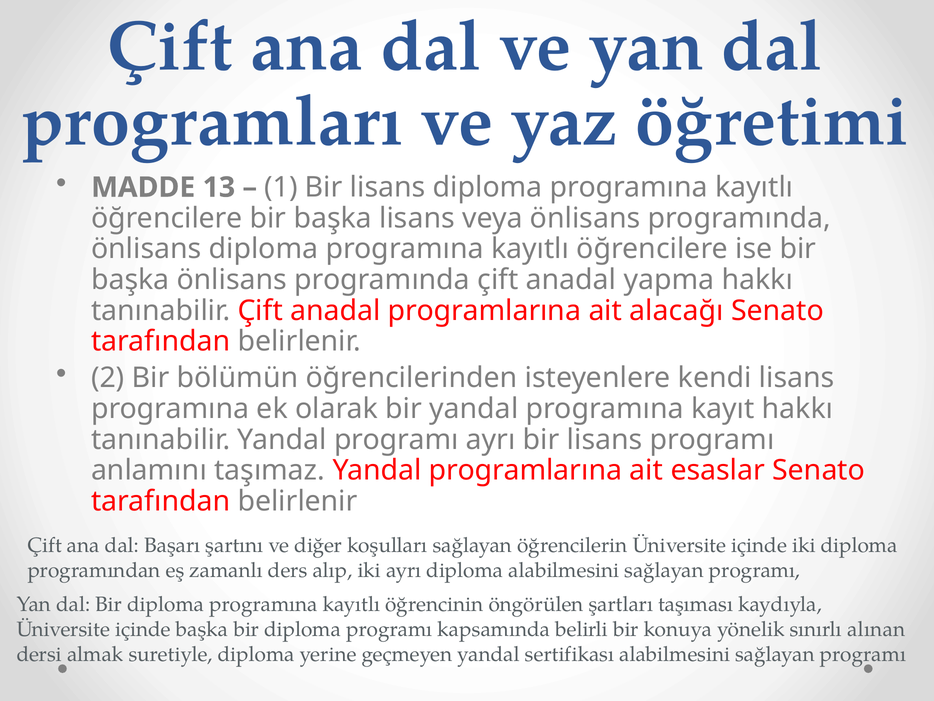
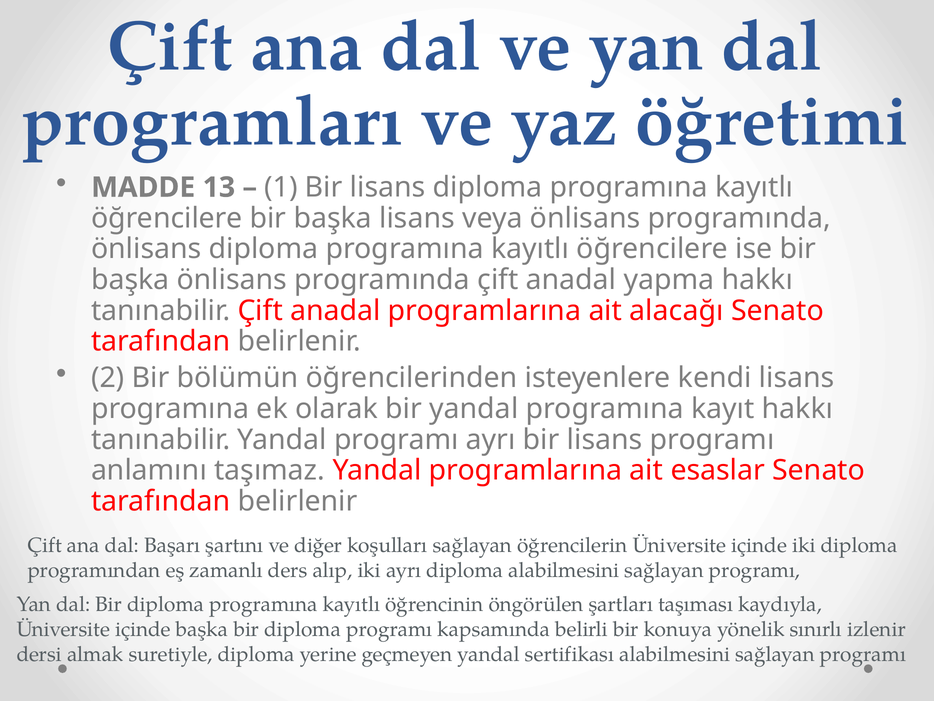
alınan: alınan -> izlenir (876, 629)
